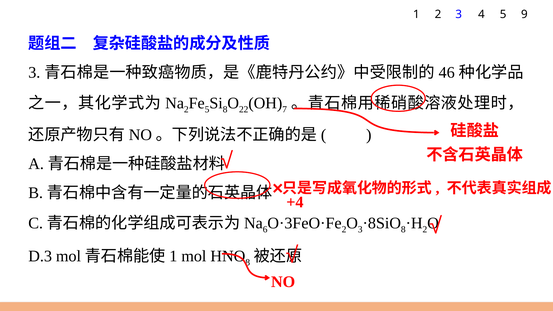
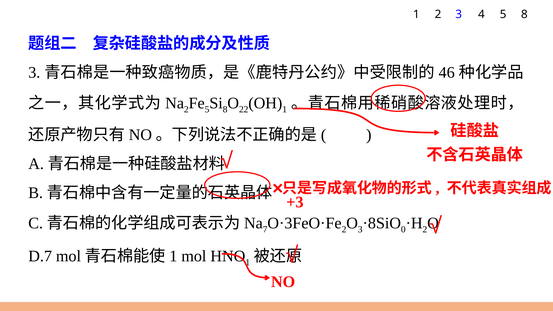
5 9: 9 -> 8 (524, 14)
7: 7 -> 1 (285, 109)
+4: +4 -> +3 (295, 202)
6: 6 -> 7 (265, 230)
8: 8 -> 0 (403, 230)
D.3: D.3 -> D.7 (40, 256)
8: 8 -> 1 (248, 263)
